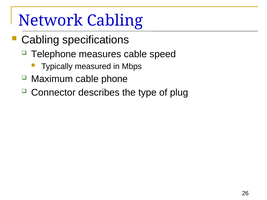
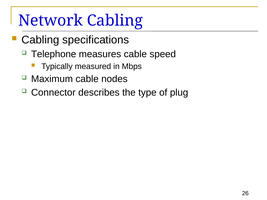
phone: phone -> nodes (114, 79)
